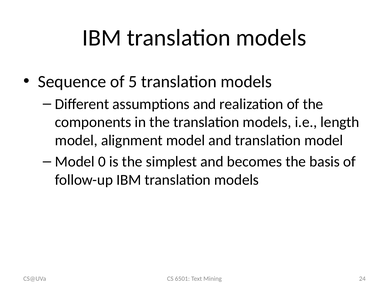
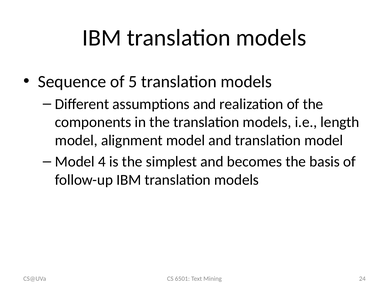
0: 0 -> 4 (102, 161)
